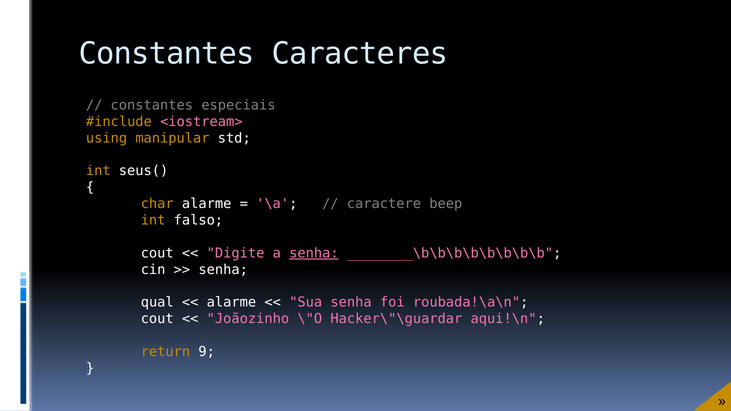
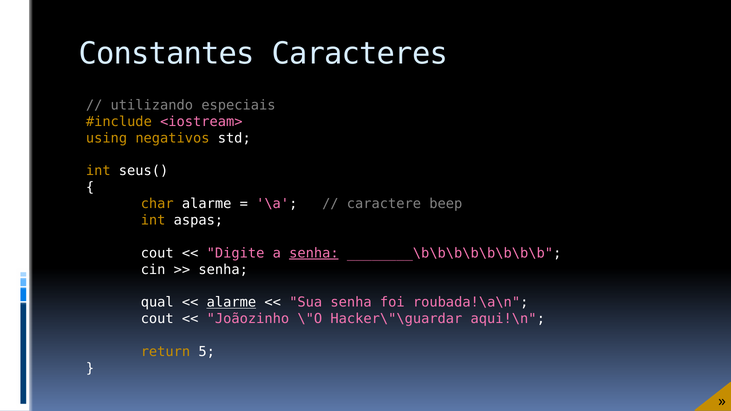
constantes: constantes -> utilizando (152, 105)
manipular: manipular -> negativos (172, 138)
falso: falso -> aspas (198, 220)
alarme underline: none -> present (231, 303)
9: 9 -> 5 (207, 352)
